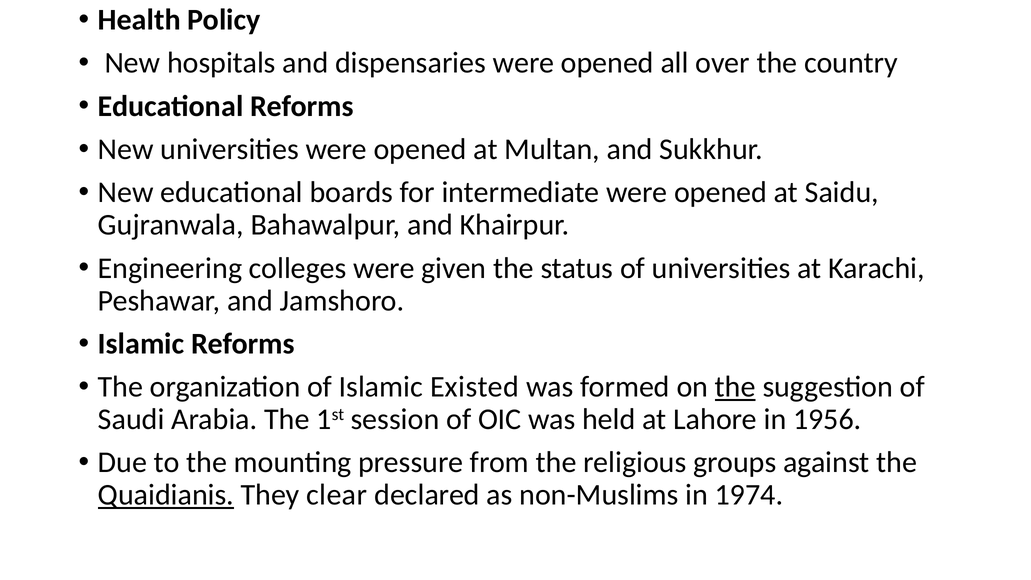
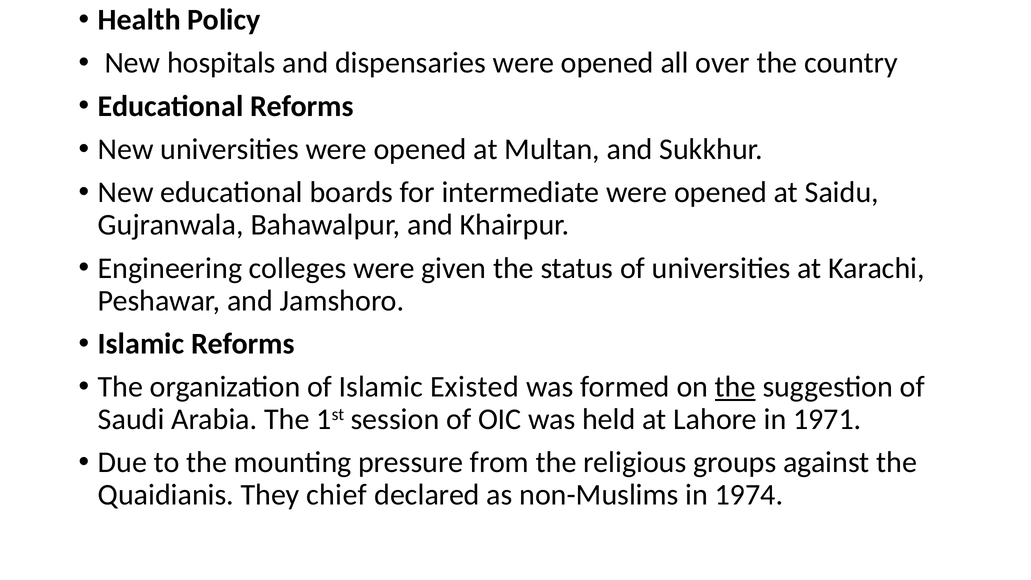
1956: 1956 -> 1971 (827, 419)
Quaidianis underline: present -> none (166, 495)
clear: clear -> chief (337, 495)
